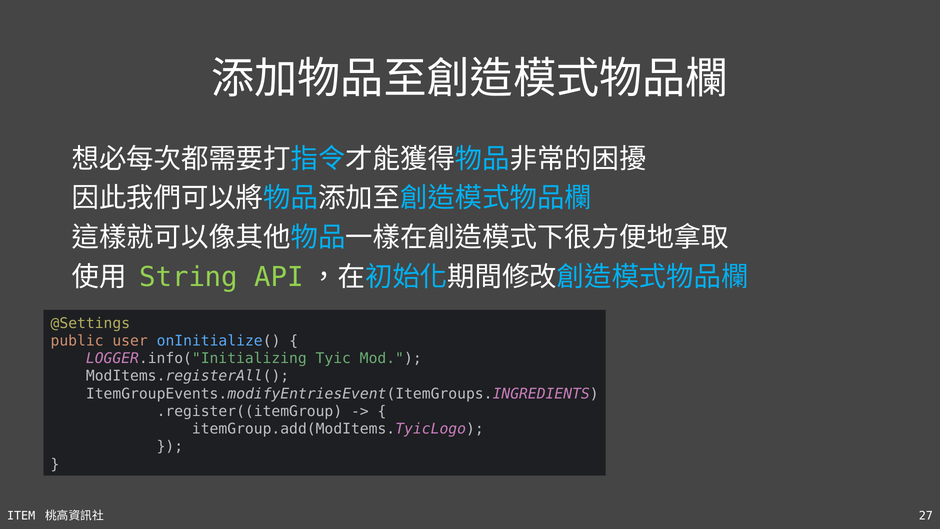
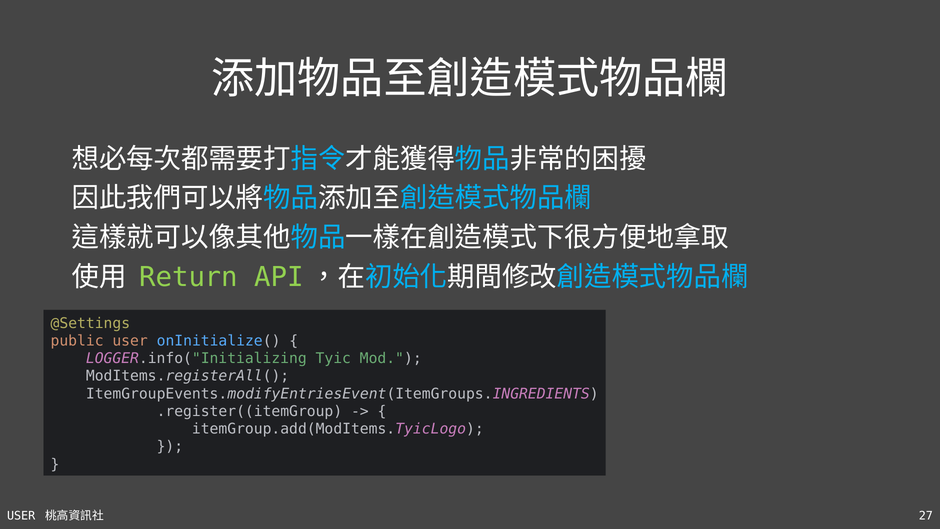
String: String -> Return (189, 277)
ITEM: ITEM -> USER (21, 515)
